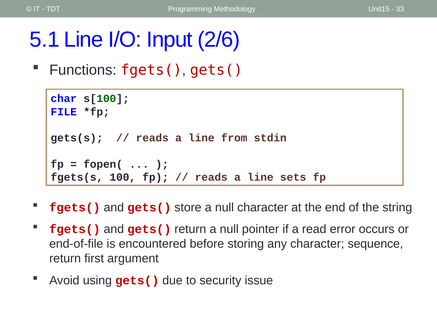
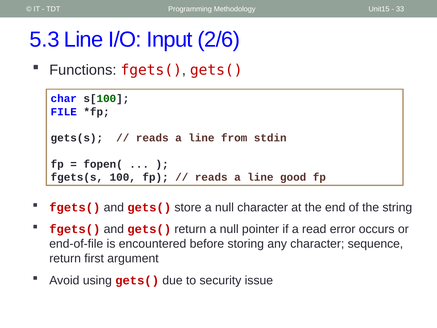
5.1: 5.1 -> 5.3 (45, 40)
sets: sets -> good (293, 177)
